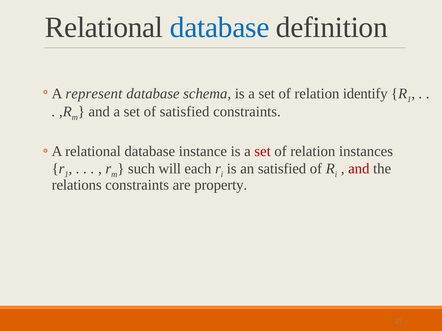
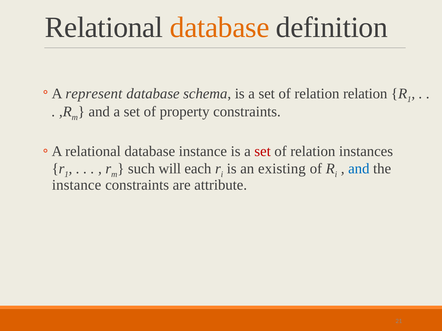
database colour: blue -> orange (220, 28)
relation identify: identify -> relation (365, 94)
of satisfied: satisfied -> property (185, 112)
an satisfied: satisfied -> existing (282, 169)
and colour: red -> blue (359, 169)
relations: relations -> instance (77, 185)
property: property -> attribute (221, 185)
